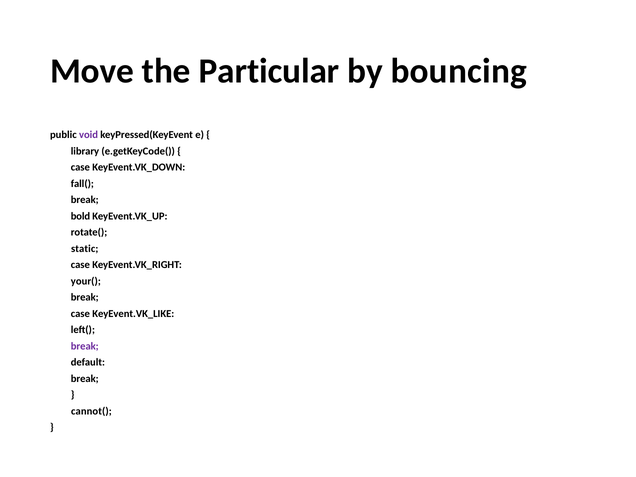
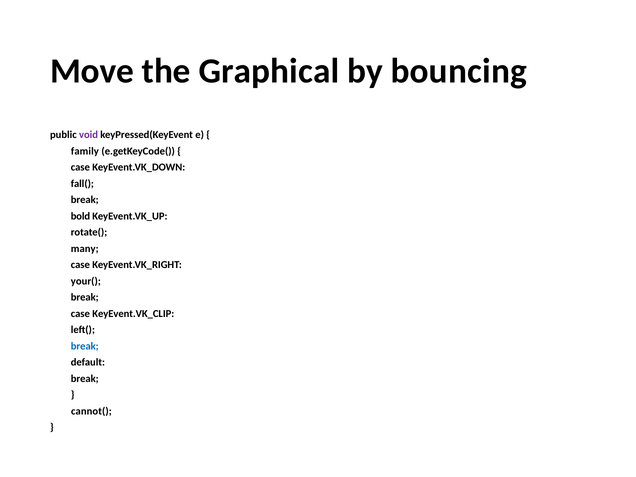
Particular: Particular -> Graphical (269, 71)
library: library -> family (85, 151)
static: static -> many (85, 249)
KeyEvent.VK_LIKE: KeyEvent.VK_LIKE -> KeyEvent.VK_CLIP (133, 314)
break colour: purple -> blue (85, 346)
